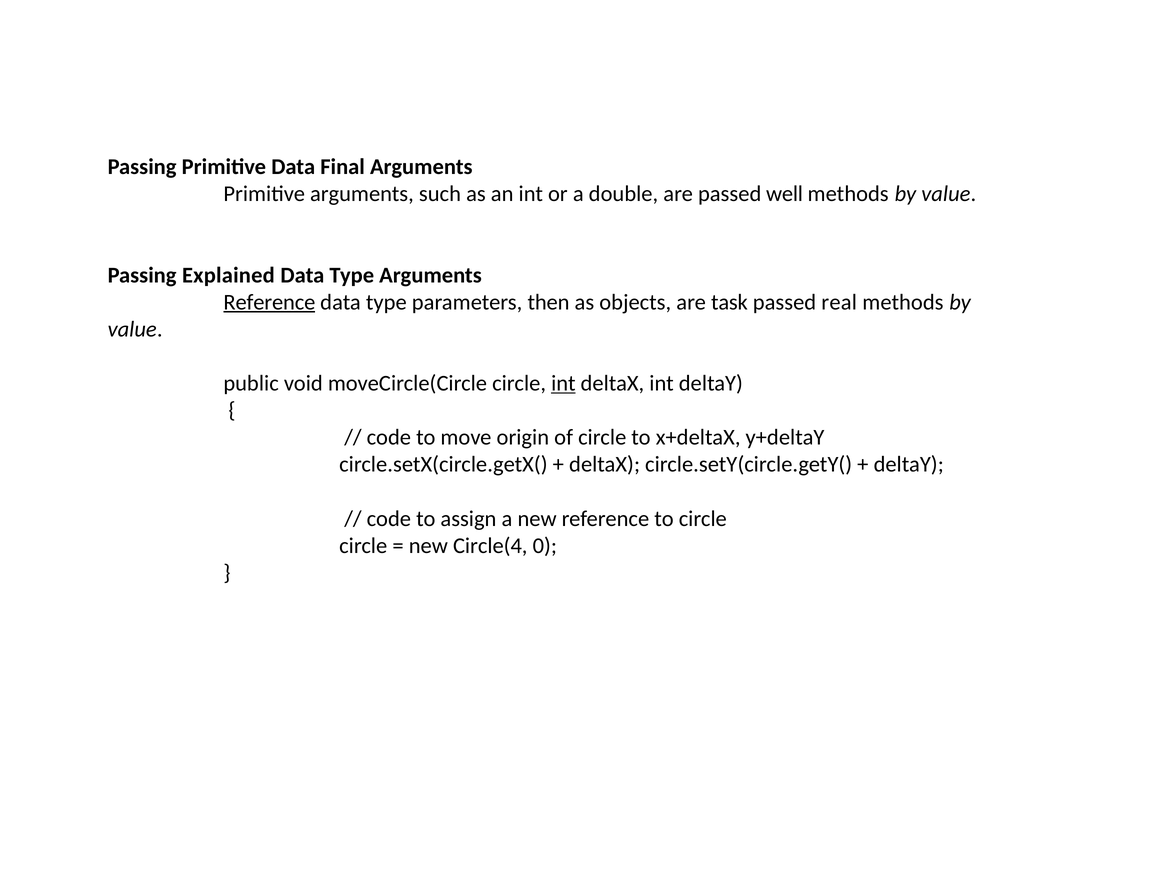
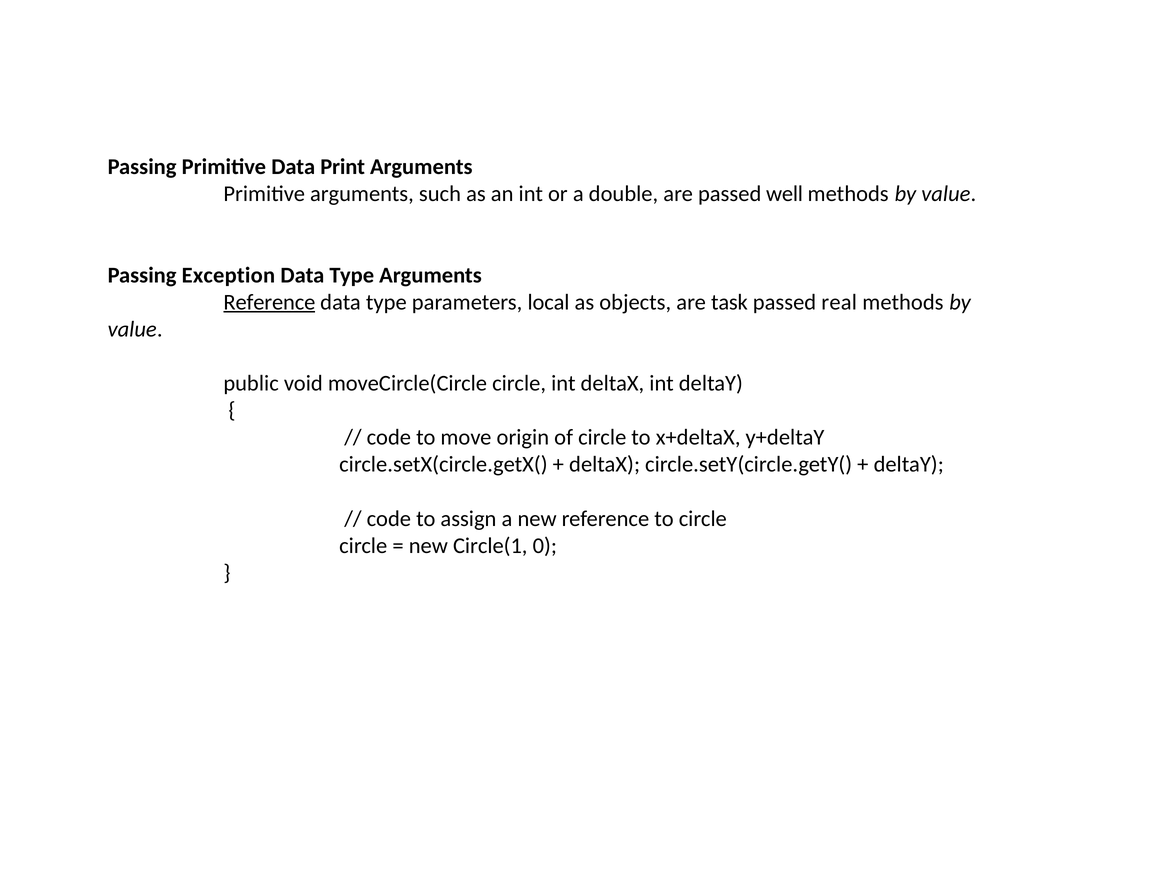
Final: Final -> Print (343, 167)
Explained: Explained -> Exception (228, 275)
then: then -> local (549, 302)
int underline: present -> none (563, 383)
Circle(4: Circle(4 -> Circle(1 (490, 545)
